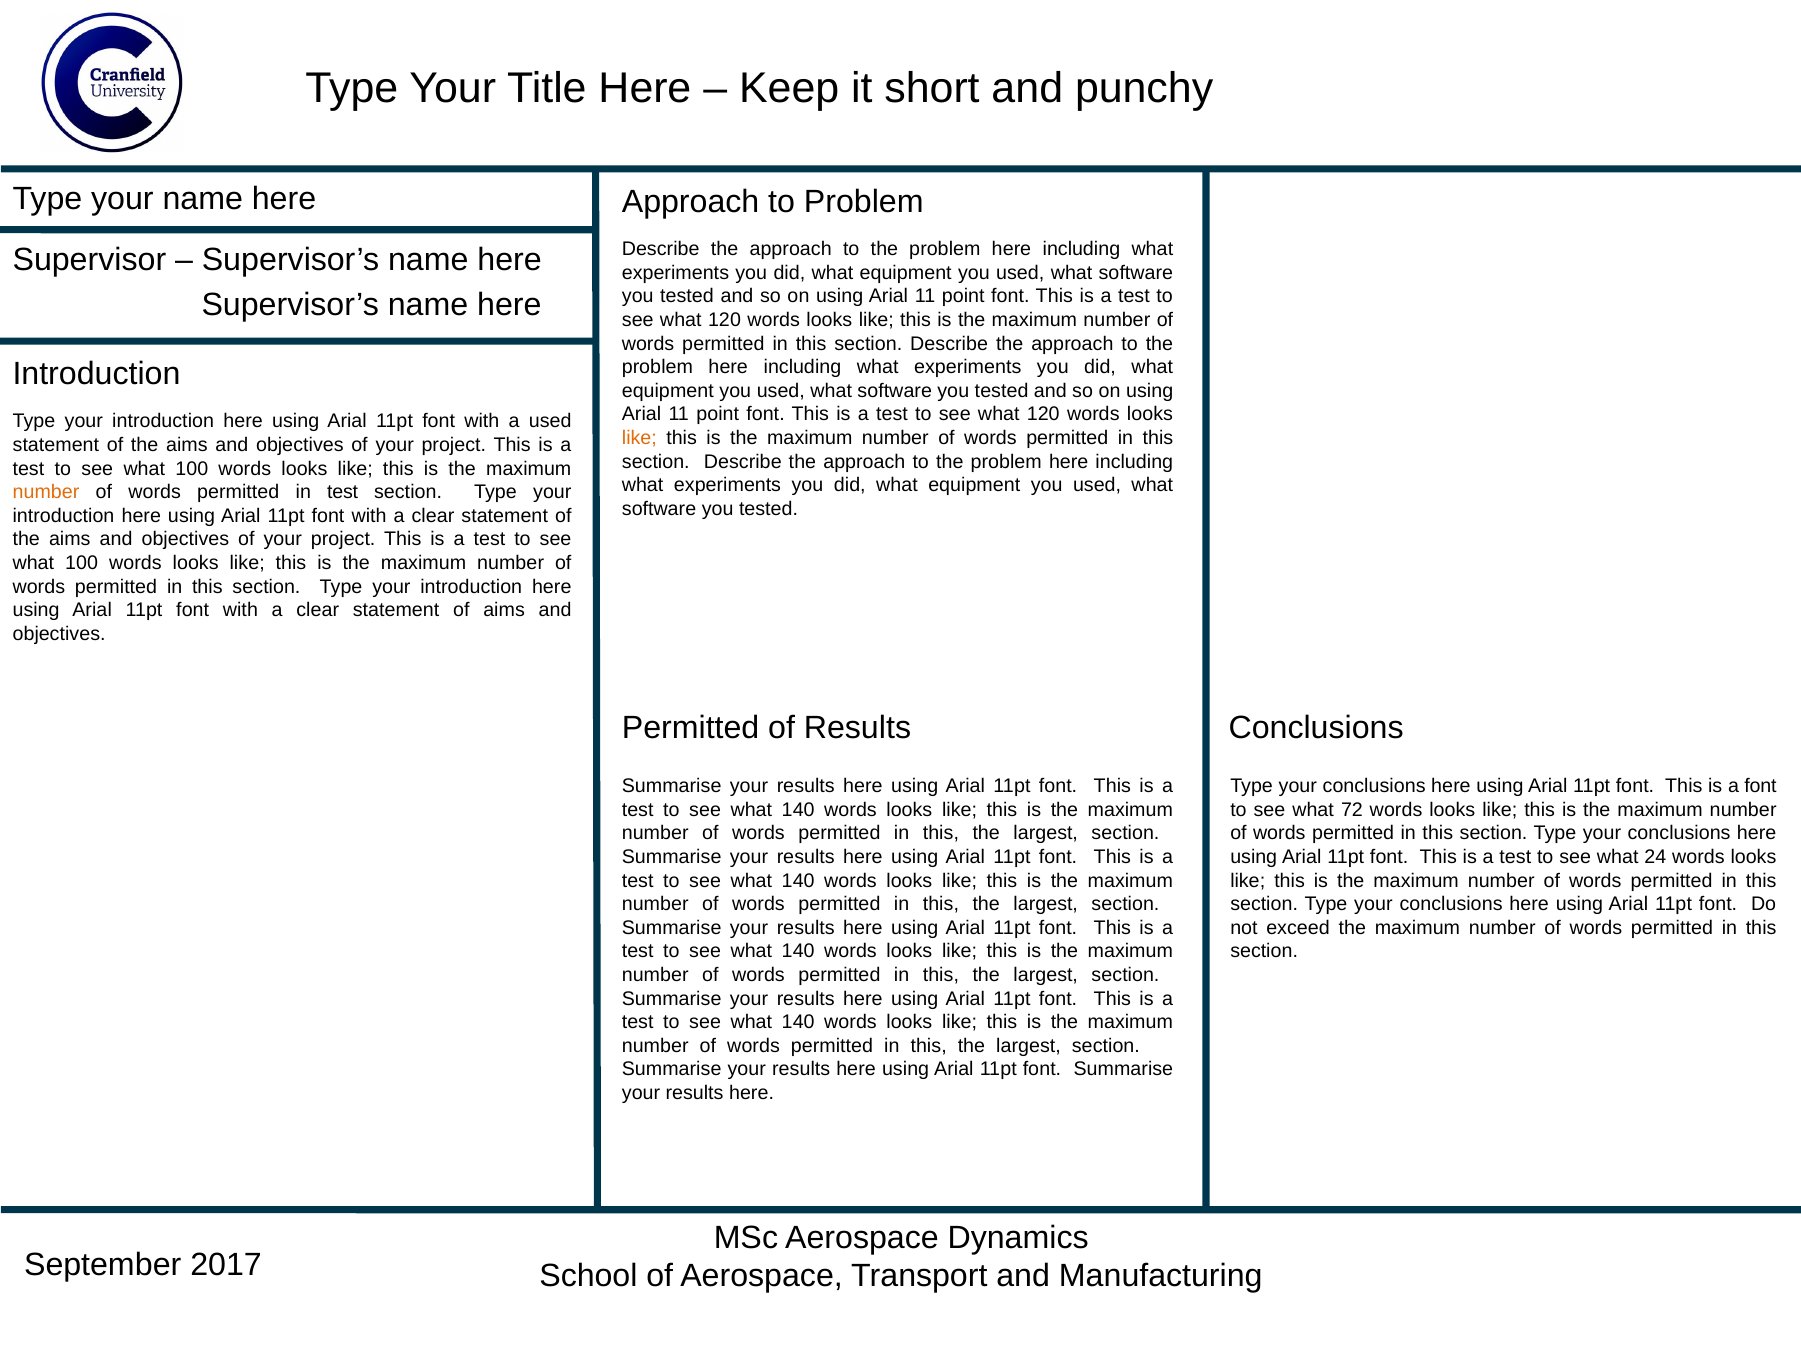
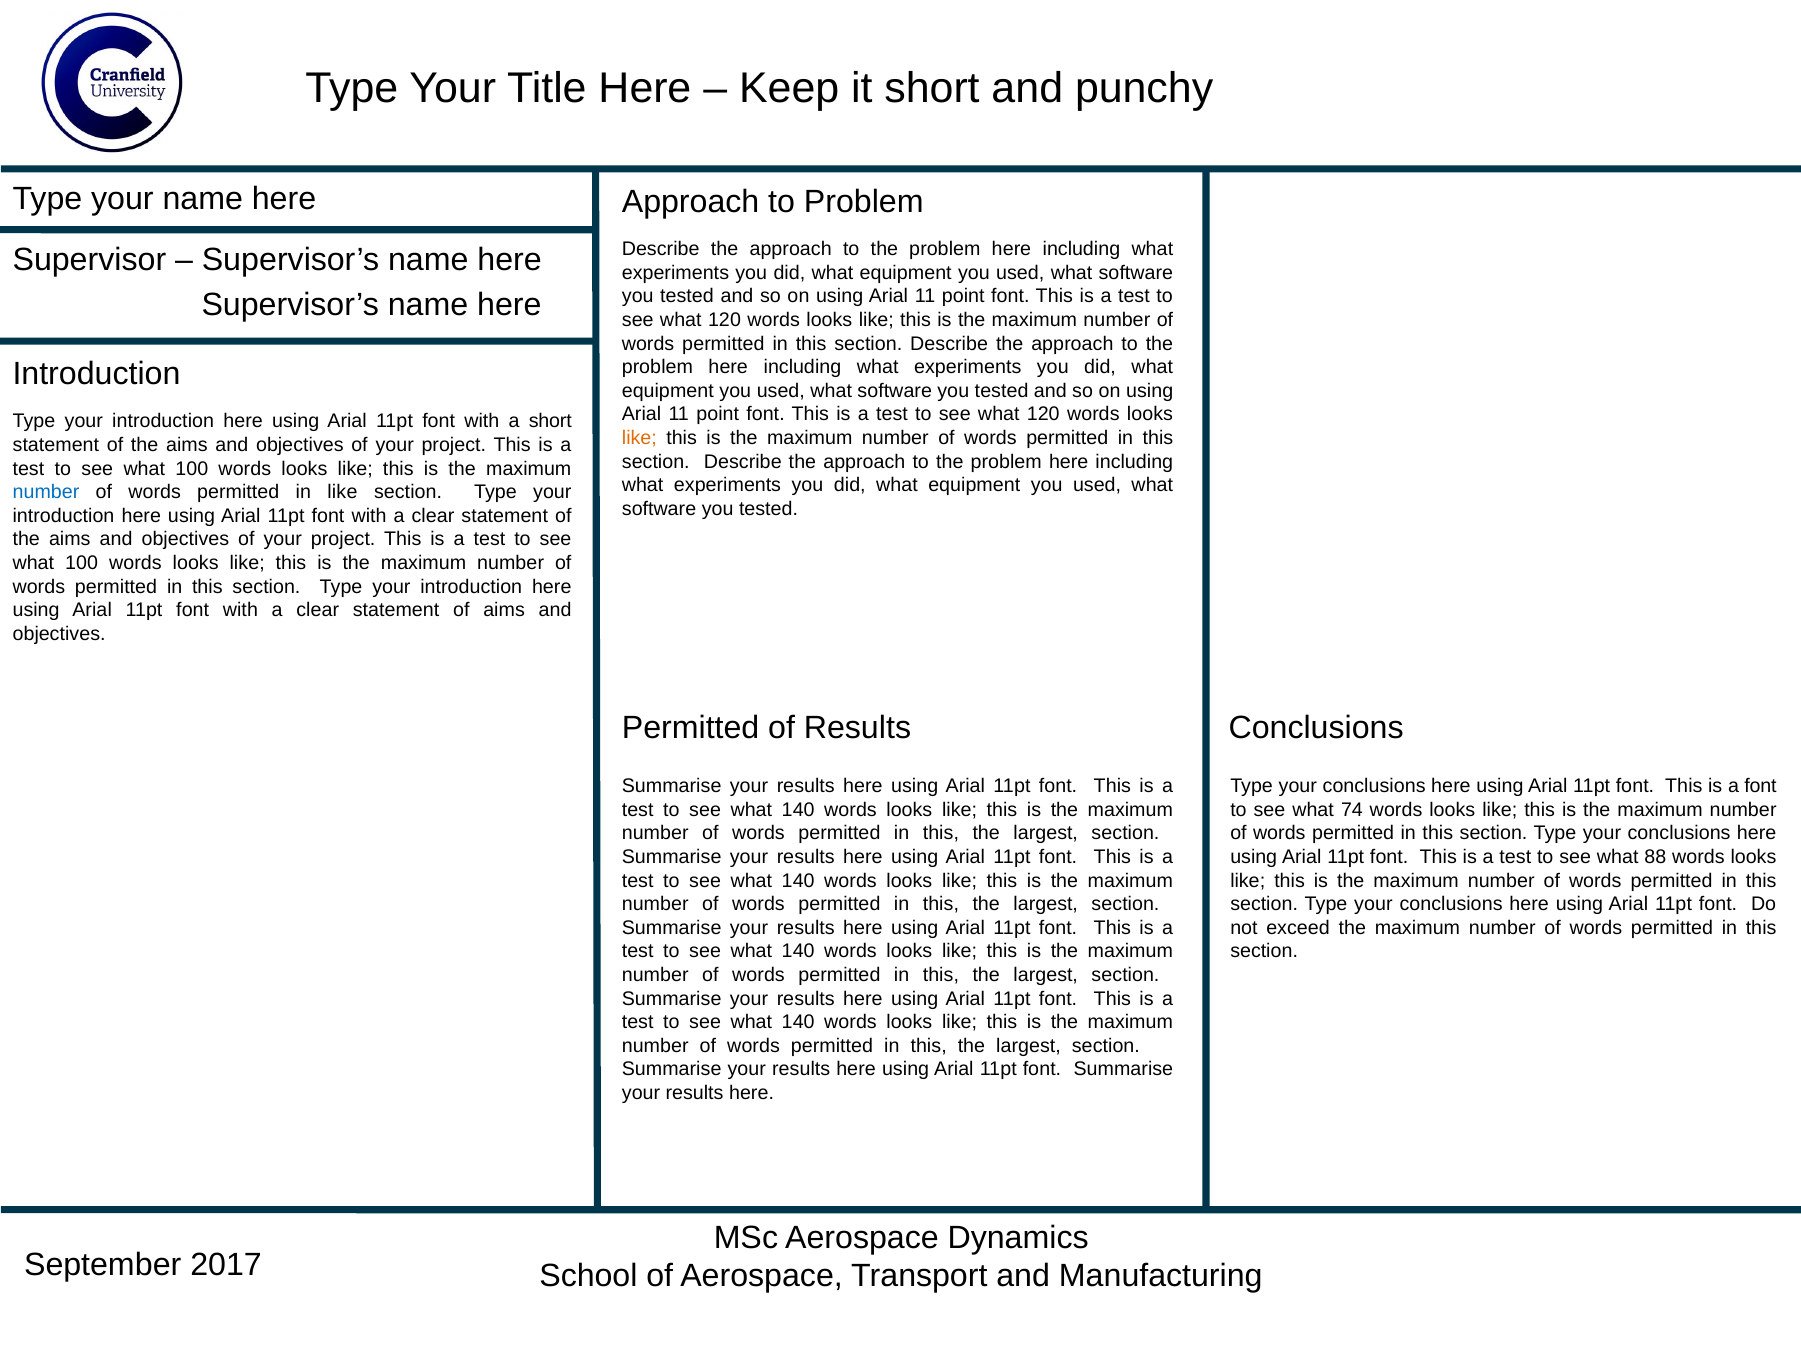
a used: used -> short (550, 421)
number colour: orange -> blue (46, 492)
in test: test -> like (342, 492)
72: 72 -> 74 (1352, 810)
24: 24 -> 88 (1655, 857)
